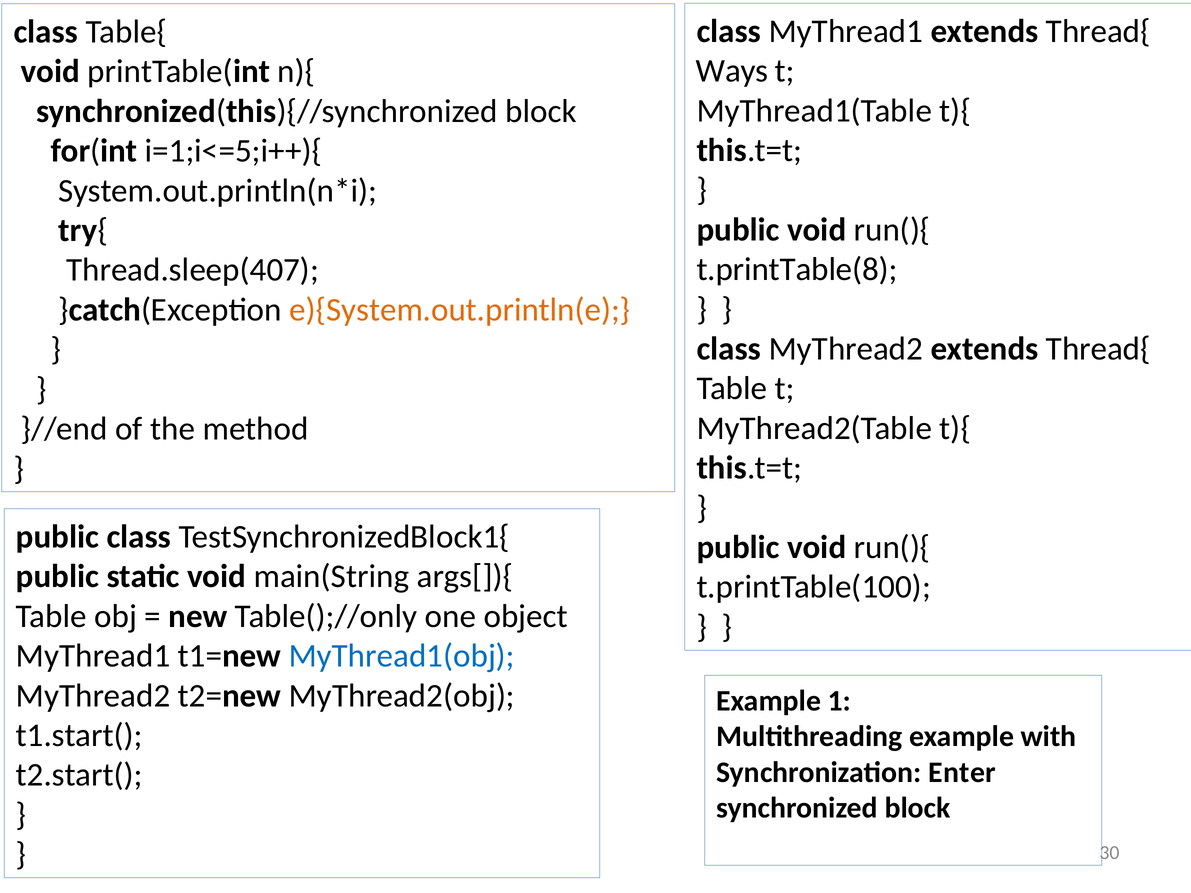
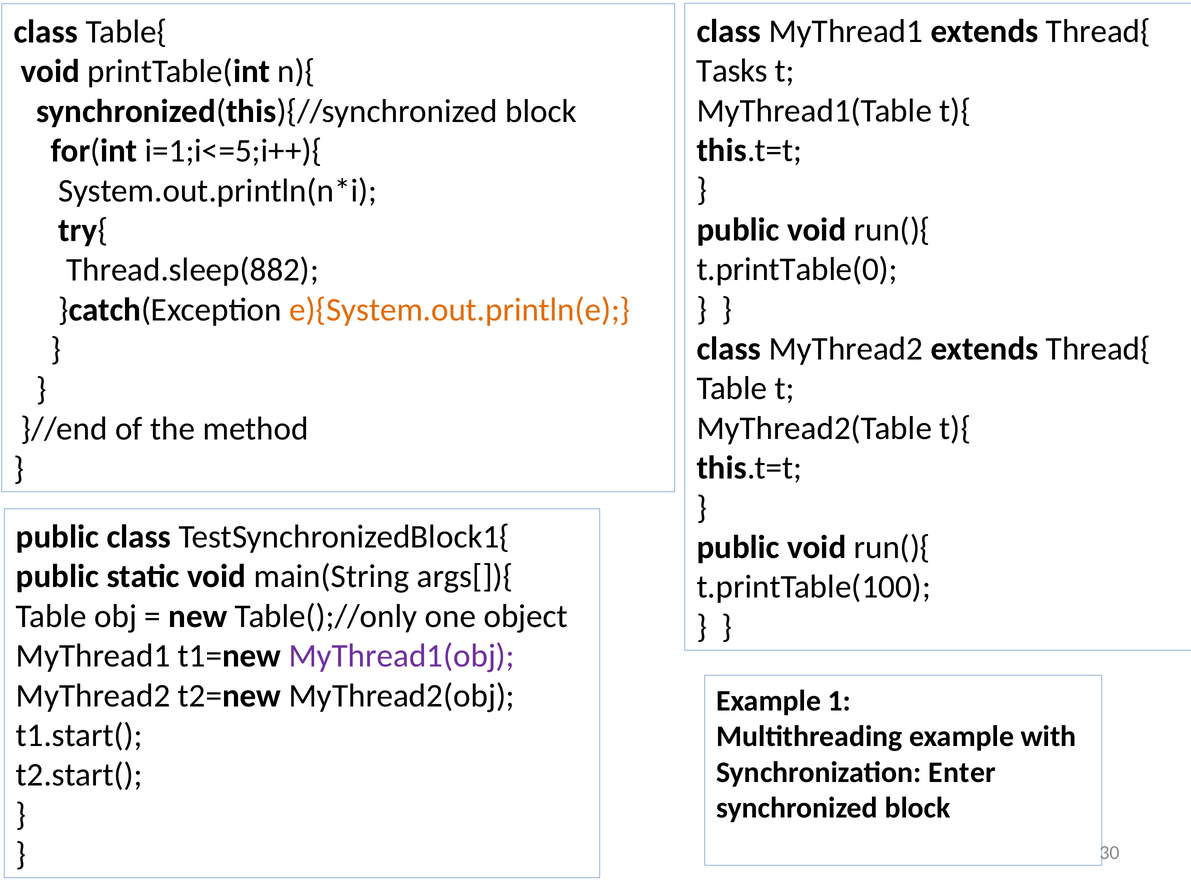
Ways: Ways -> Tasks (732, 71)
t.printTable(8: t.printTable(8 -> t.printTable(0 (797, 269)
Thread.sleep(407: Thread.sleep(407 -> Thread.sleep(882 (192, 270)
MyThread1(obj colour: blue -> purple (402, 656)
